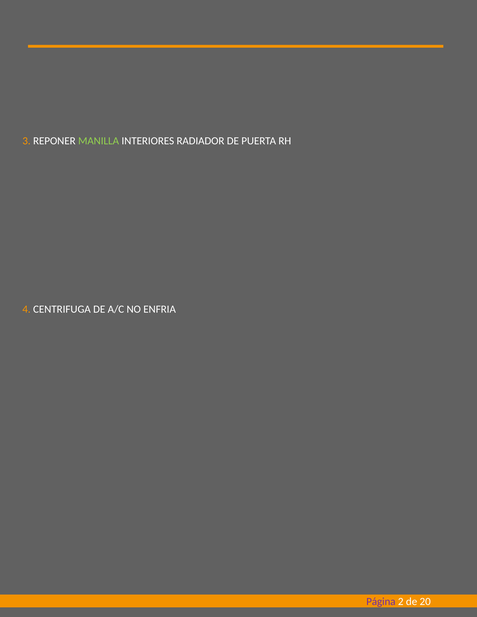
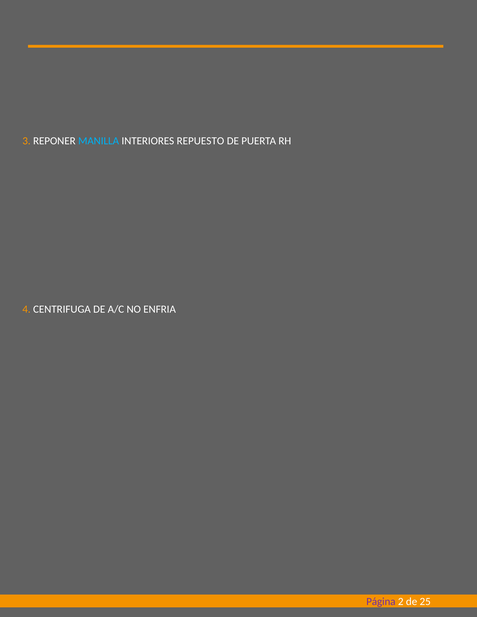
MANILLA colour: light green -> light blue (99, 141)
RADIADOR: RADIADOR -> REPUESTO (200, 141)
20: 20 -> 25 (425, 602)
